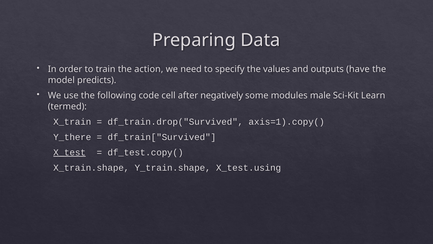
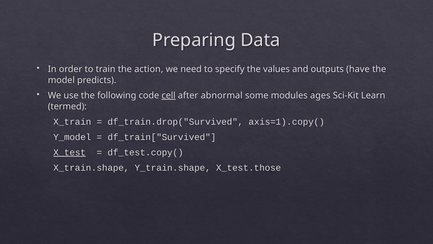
cell underline: none -> present (169, 95)
negatively: negatively -> abnormal (222, 95)
male: male -> ages (320, 95)
Y_there: Y_there -> Y_model (72, 137)
X_test.using: X_test.using -> X_test.those (249, 168)
